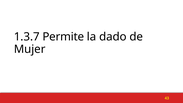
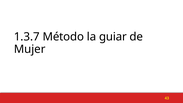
Permite: Permite -> Método (63, 37)
dado: dado -> guiar (113, 37)
